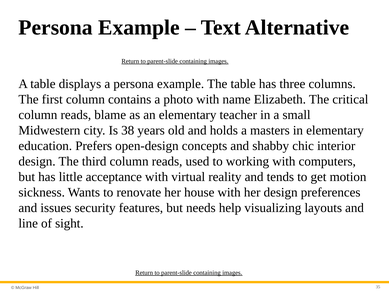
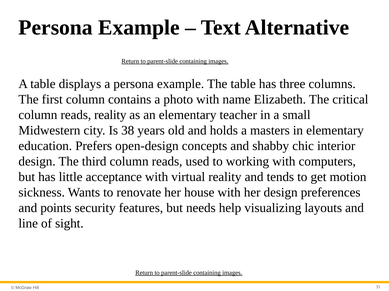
reads blame: blame -> reality (110, 115)
issues: issues -> points (56, 208)
